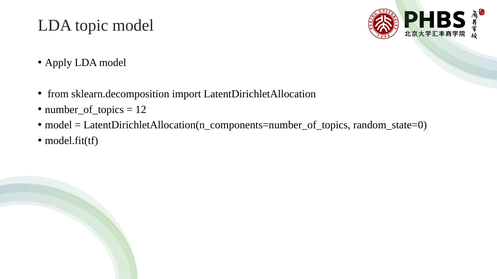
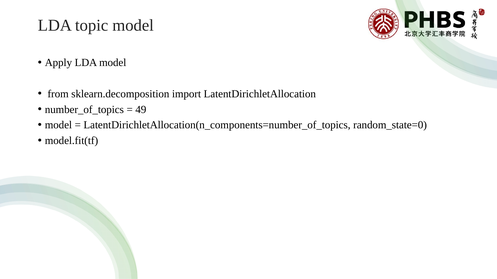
12: 12 -> 49 (141, 110)
